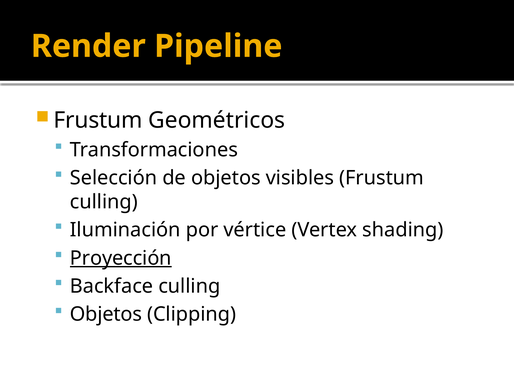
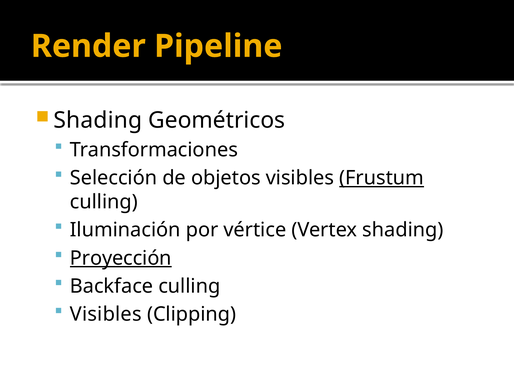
Frustum: Frustum -> Shading (98, 120)
Frustum underline: none -> present (382, 178)
Objetos: Objetos -> Visibles (106, 314)
